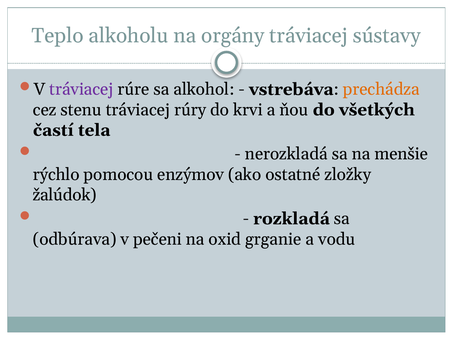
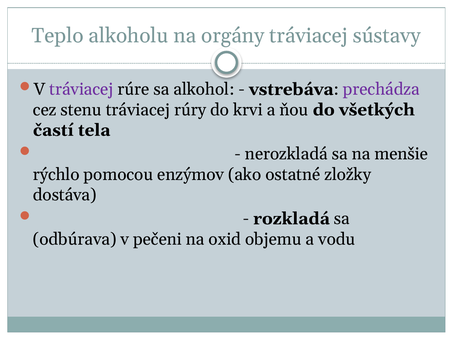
prechádza colour: orange -> purple (381, 89)
žalúdok: žalúdok -> dostáva (65, 195)
grganie: grganie -> objemu (273, 239)
